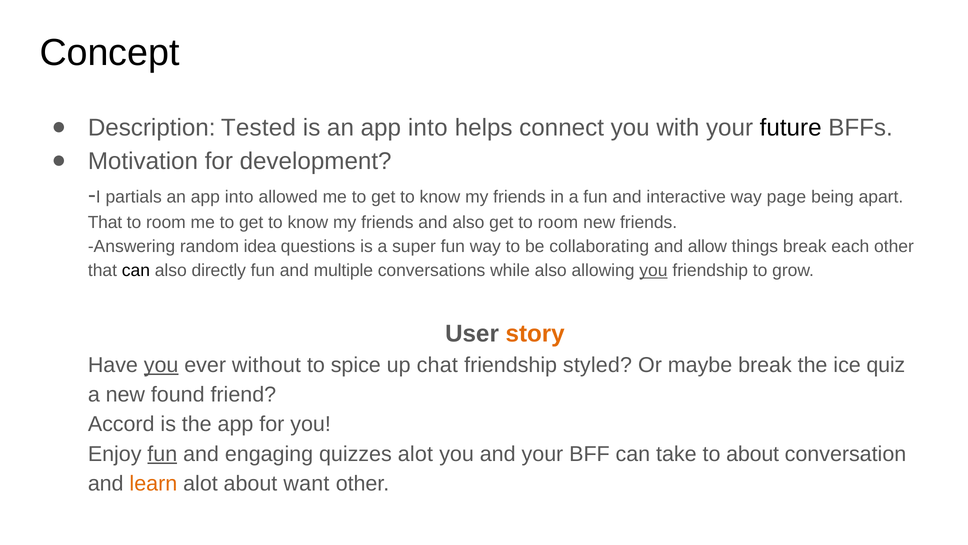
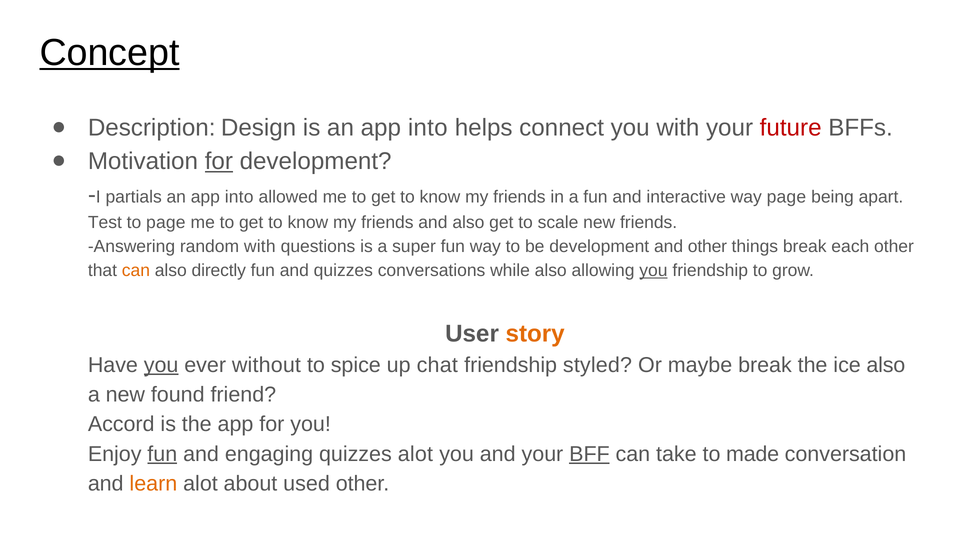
Concept underline: none -> present (109, 53)
Tested: Tested -> Design (259, 128)
future colour: black -> red (791, 128)
for underline: none -> present (219, 161)
That: That -> Test (105, 222)
room: room -> page (166, 222)
get to room: room -> scale (558, 222)
random idea: idea -> with (260, 246)
be collaborating: collaborating -> development (599, 246)
and allow: allow -> other (707, 246)
can colour: black -> orange (136, 270)
and multiple: multiple -> quizzes (343, 270)
ice quiz: quiz -> also (886, 365)
BFF underline: none -> present (589, 454)
to about: about -> made (753, 454)
want: want -> used (307, 483)
